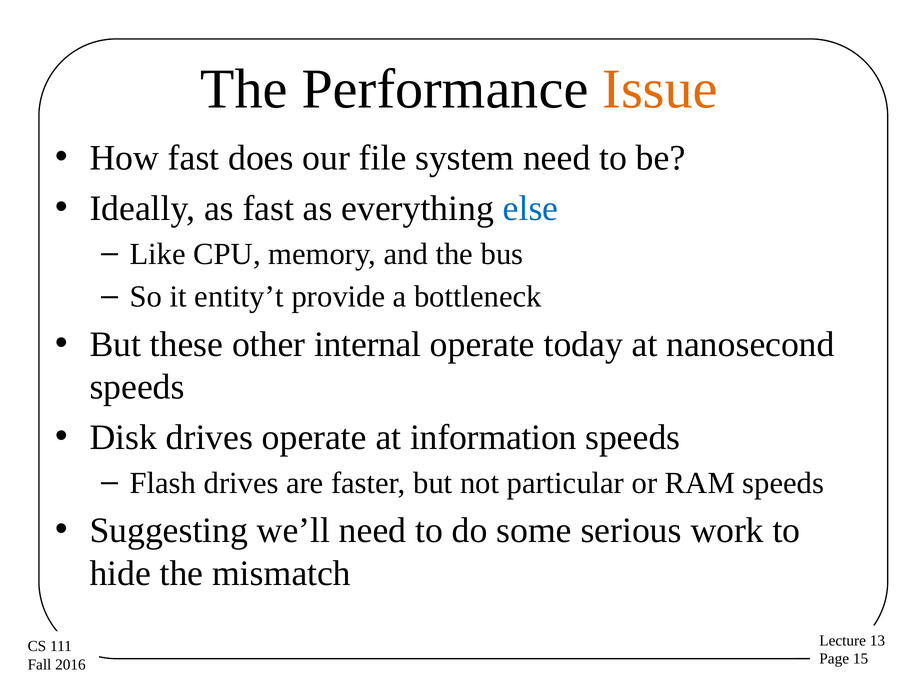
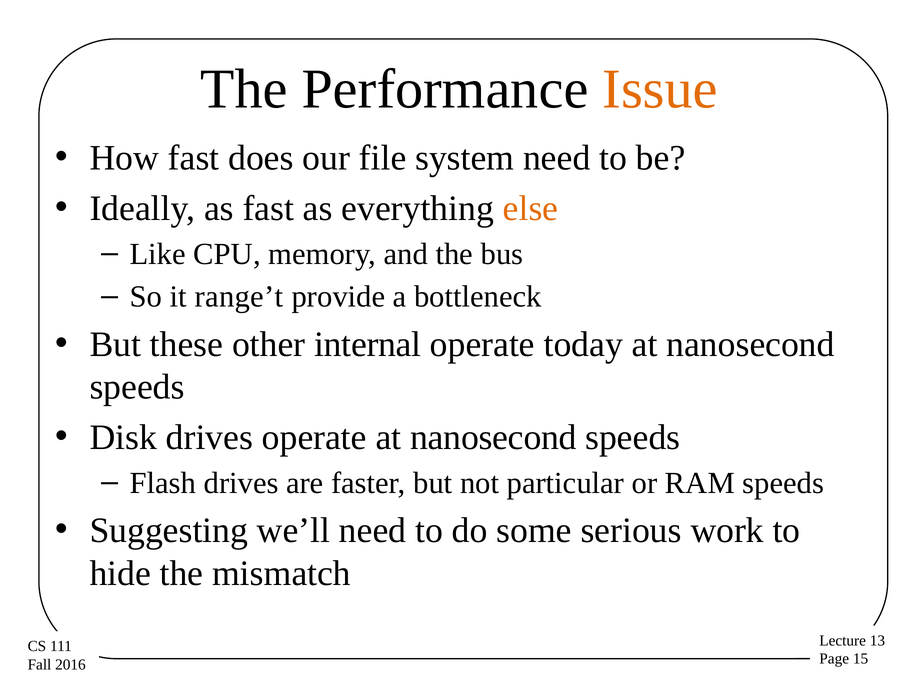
else colour: blue -> orange (531, 208)
entity’t: entity’t -> range’t (239, 296)
operate at information: information -> nanosecond (493, 437)
